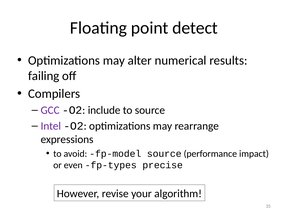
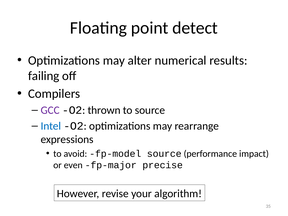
include: include -> thrown (104, 110)
Intel colour: purple -> blue (51, 126)
fp-types: fp-types -> fp-major (111, 165)
